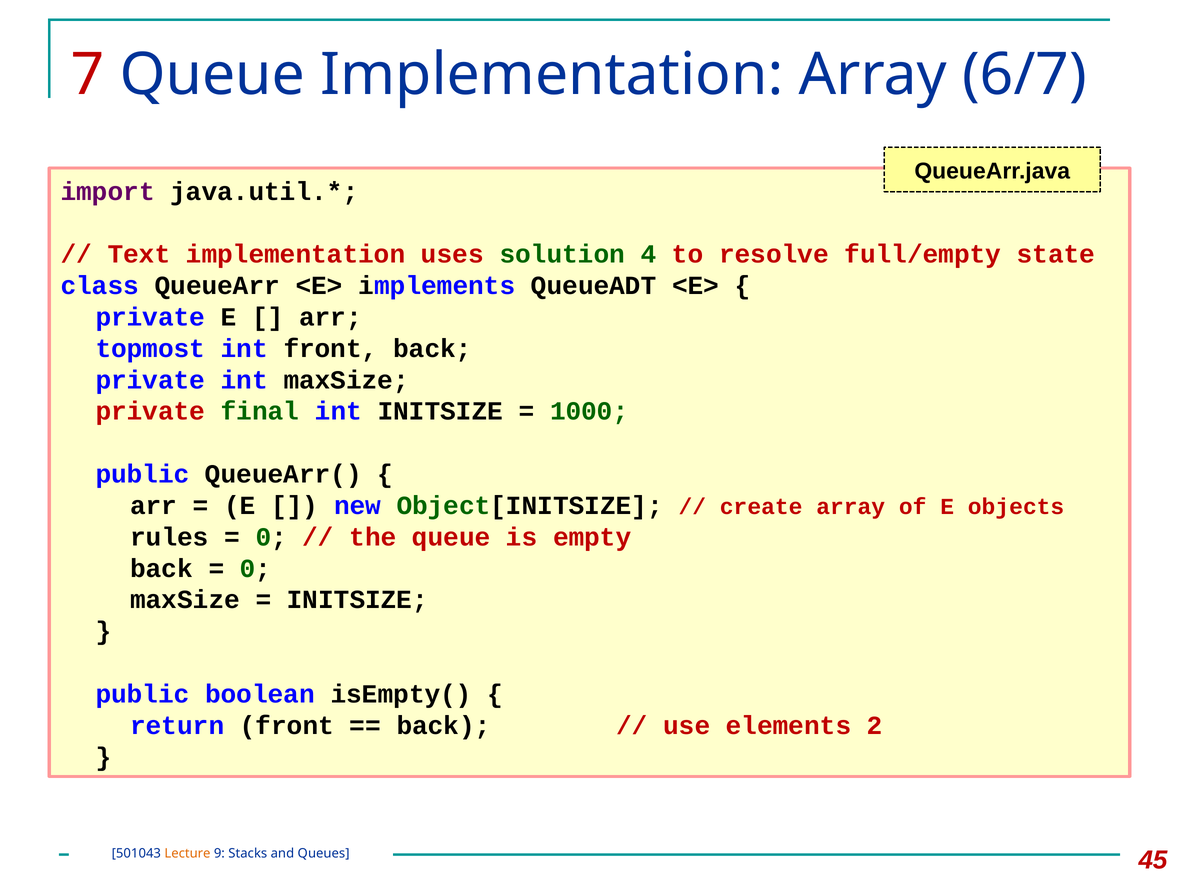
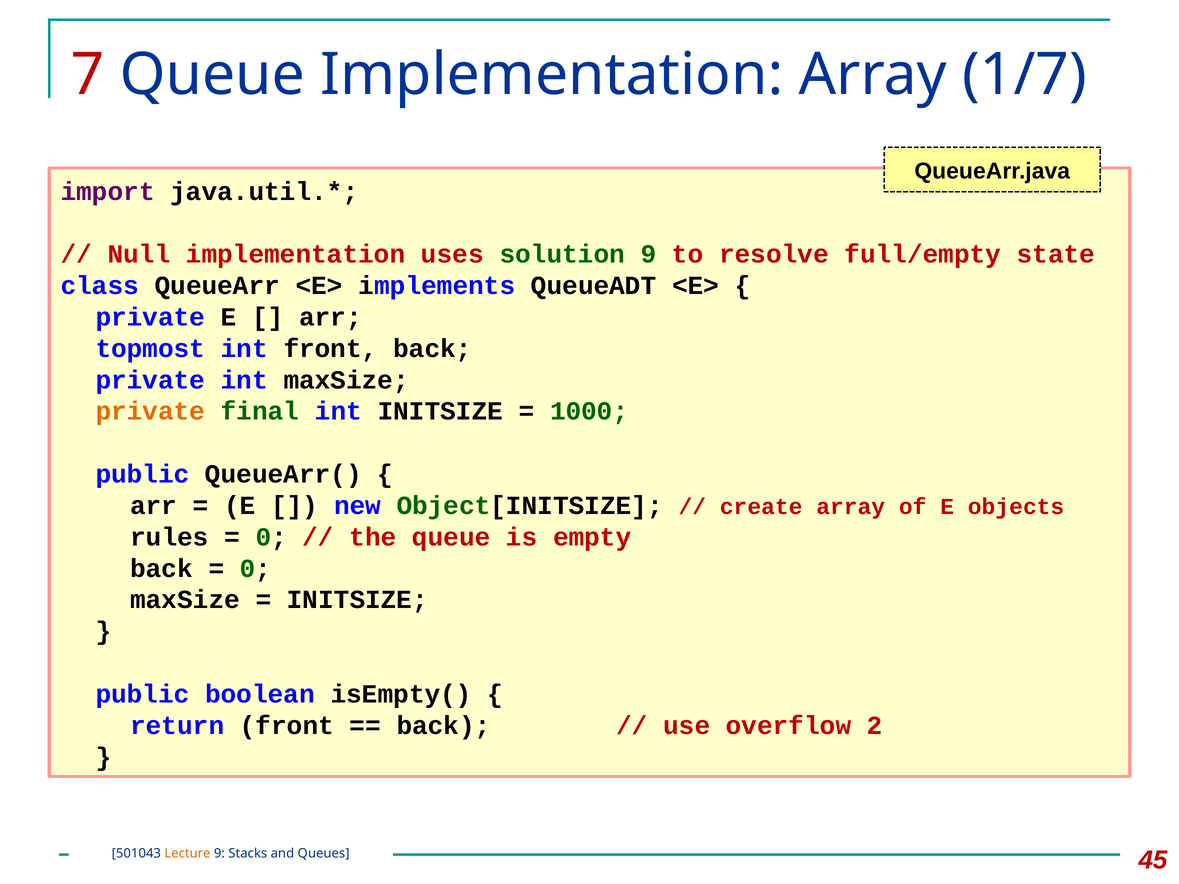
6/7: 6/7 -> 1/7 (1024, 75)
Text: Text -> Null (139, 254)
solution 4: 4 -> 9 (648, 254)
private colour: red -> orange (150, 411)
elements: elements -> overflow (789, 726)
